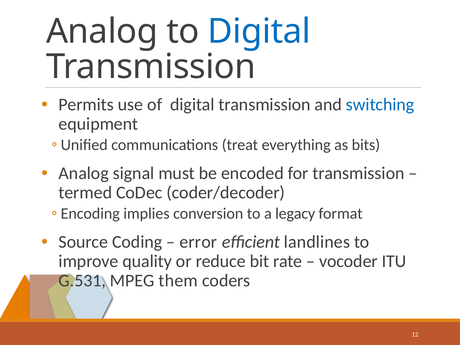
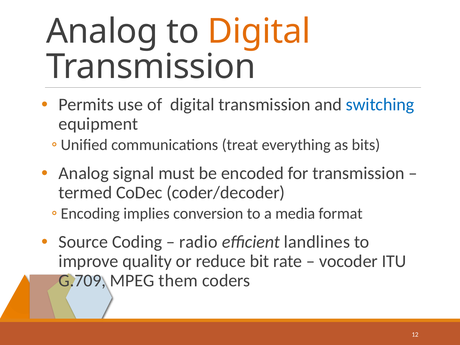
Digital colour: blue -> orange (259, 31)
legacy: legacy -> media (295, 214)
error: error -> radio (198, 242)
G.531: G.531 -> G.709 (82, 281)
